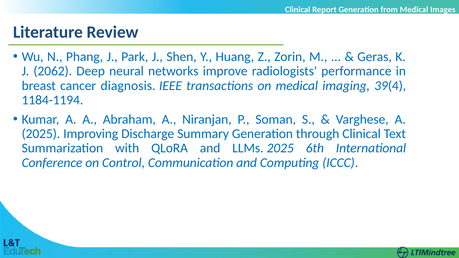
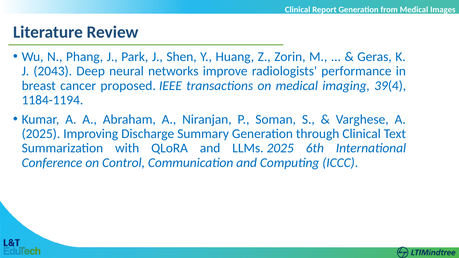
2062: 2062 -> 2043 (53, 71)
diagnosis: diagnosis -> proposed (128, 86)
